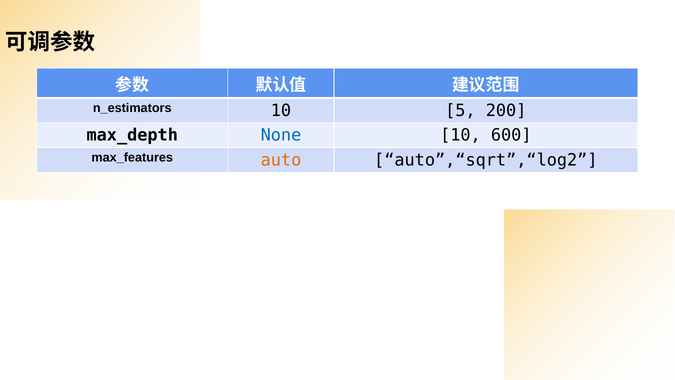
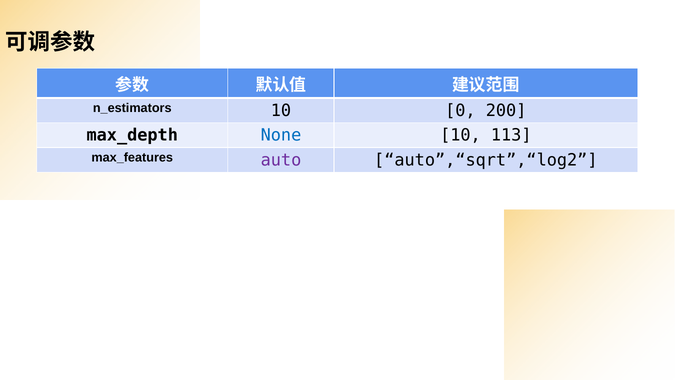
5: 5 -> 0 (460, 111)
600: 600 -> 113 (511, 135)
auto colour: orange -> purple (281, 160)
